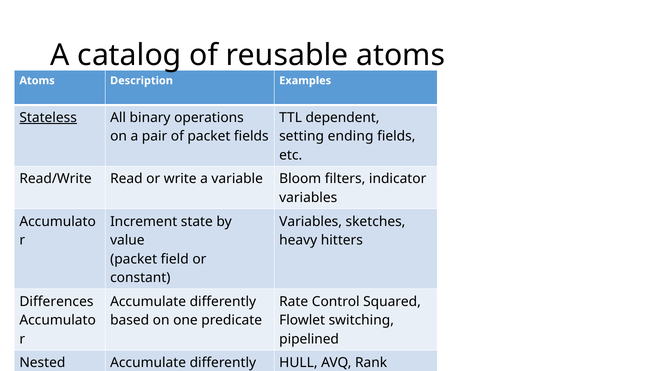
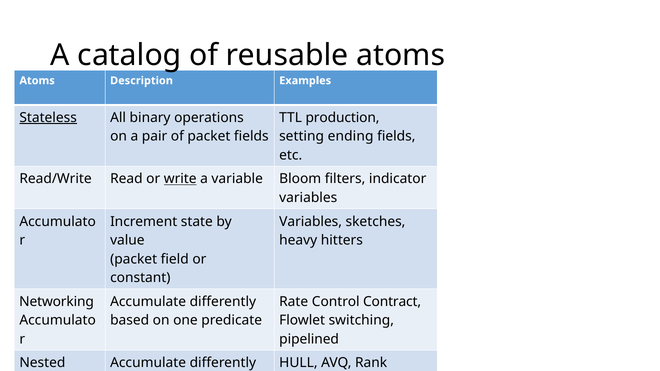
TTL dependent: dependent -> production (343, 118)
write underline: none -> present (180, 179)
Differences: Differences -> Networking (57, 302)
Squared: Squared -> Contract (392, 302)
